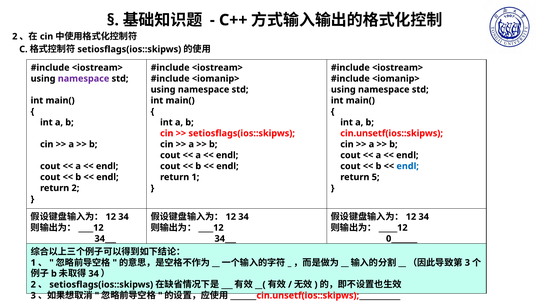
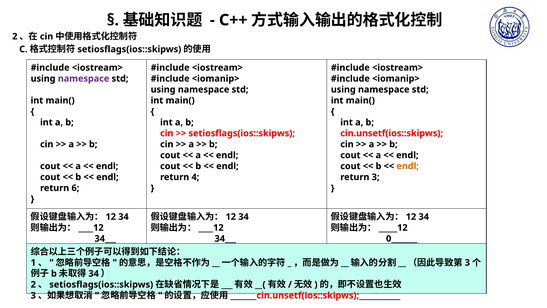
endl colour: blue -> orange (408, 166)
return 1: 1 -> 4 (195, 177)
return 5: 5 -> 3 (376, 177)
return 2: 2 -> 6 (75, 188)
